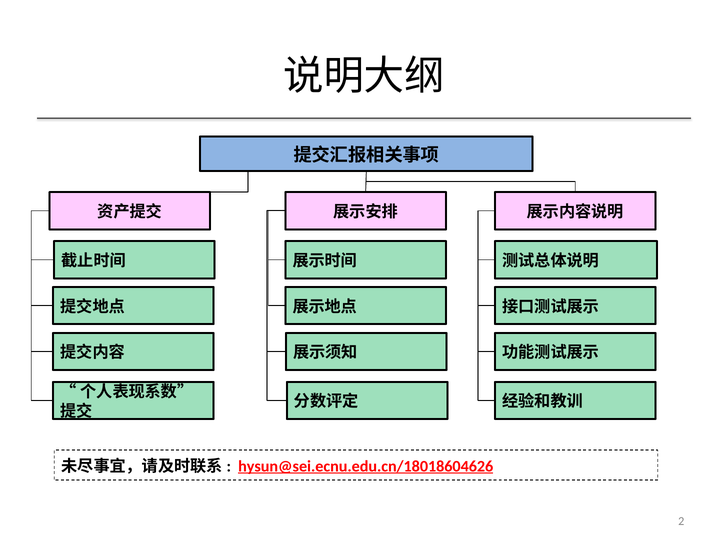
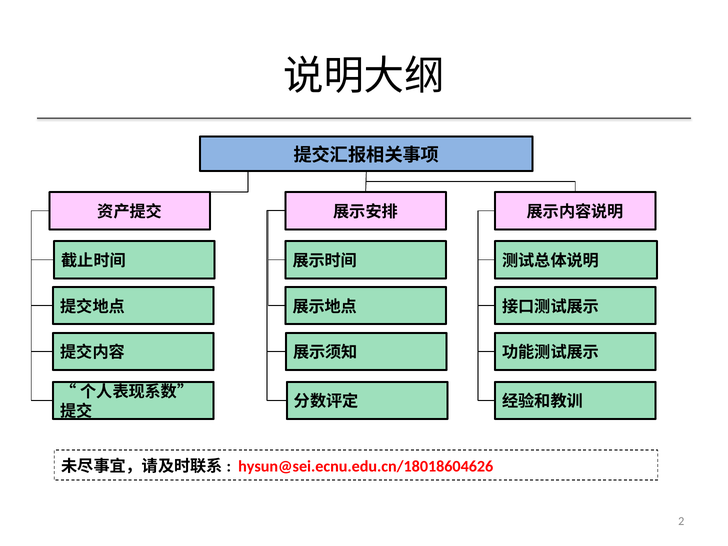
hysun@sei.ecnu.edu.cn/18018604626 underline: present -> none (366, 466)
